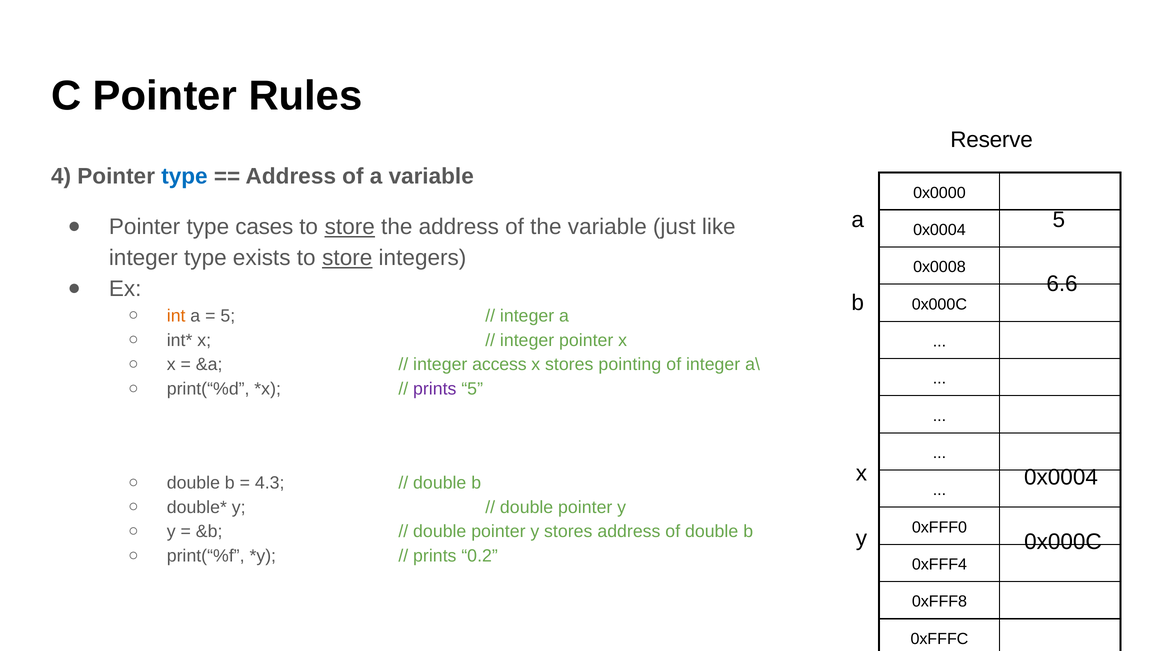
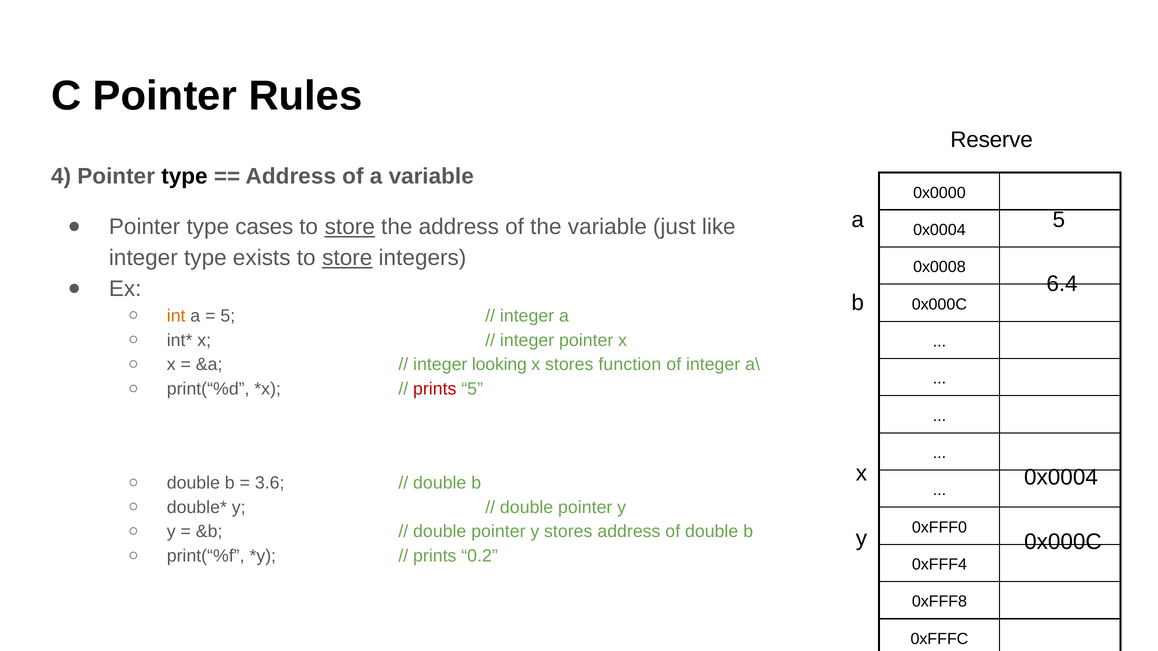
type colour: blue -> black (184, 177)
6.6: 6.6 -> 6.4 (1062, 284)
access: access -> looking (499, 365)
pointing: pointing -> function (630, 365)
prints colour: purple -> red (435, 389)
4.3: 4.3 -> 3.6 (270, 483)
